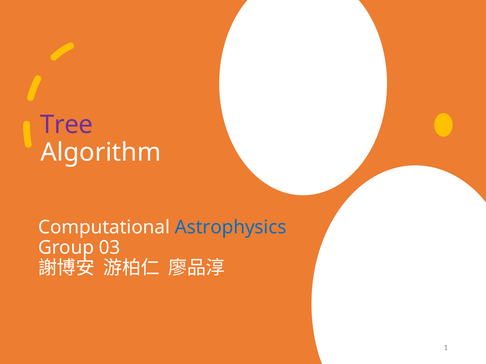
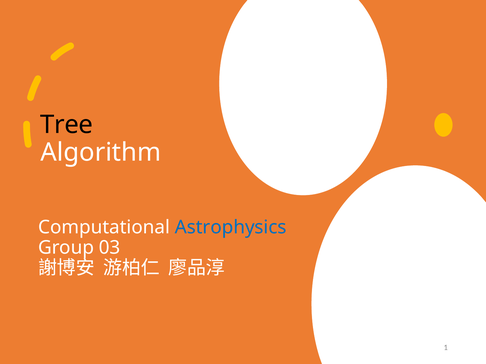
Tree colour: purple -> black (67, 125)
